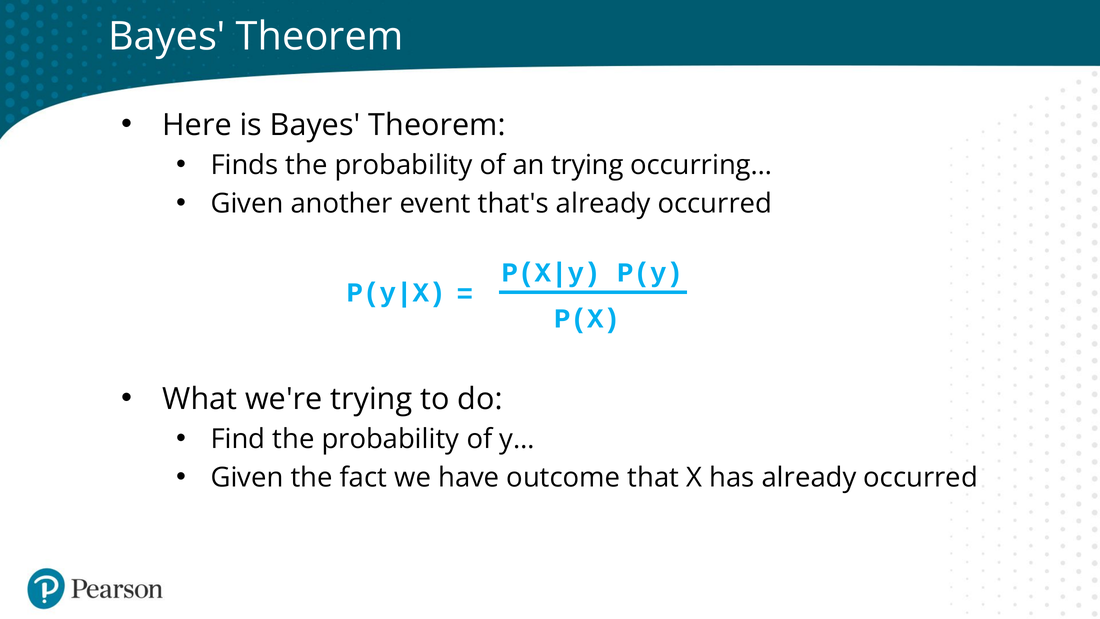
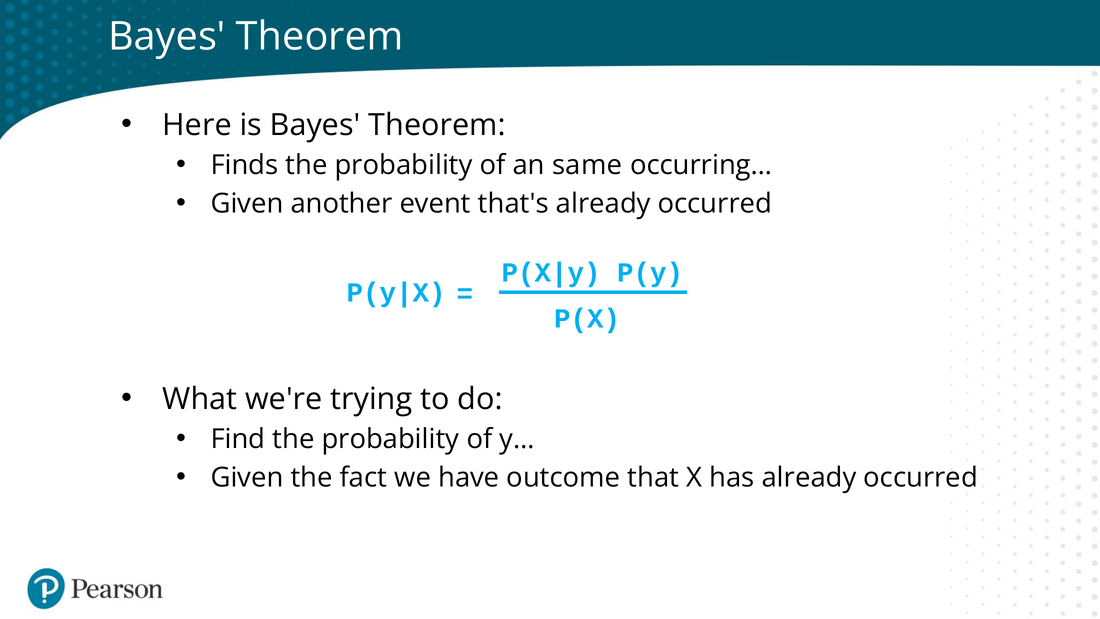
an trying: trying -> same (587, 165)
